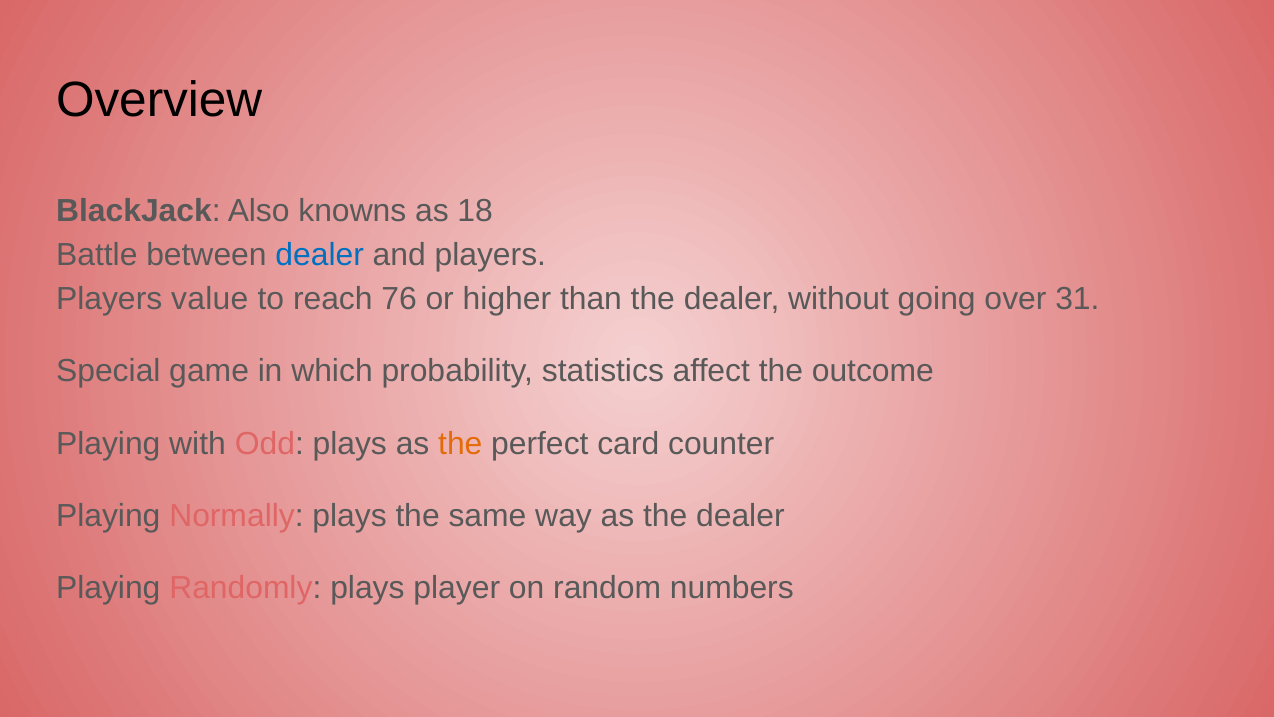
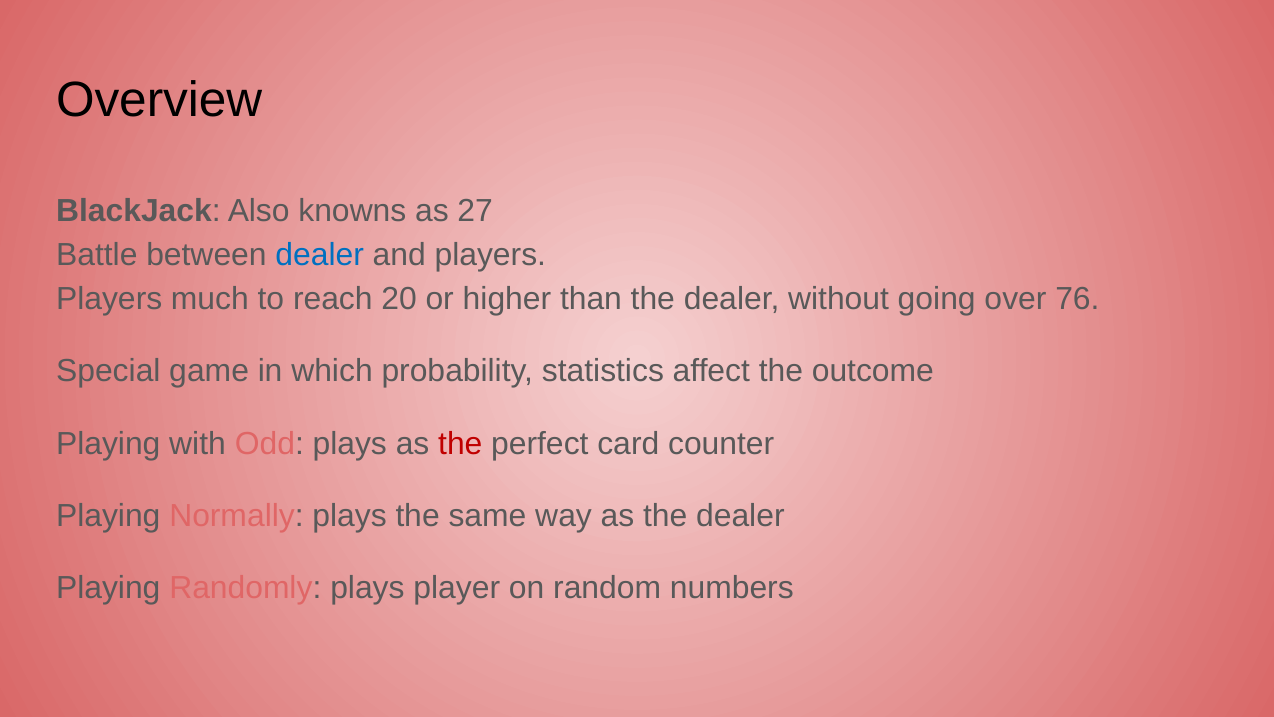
18: 18 -> 27 (475, 211)
value: value -> much (210, 299)
76: 76 -> 20 (399, 299)
31: 31 -> 76 (1077, 299)
the colour: orange -> red (460, 443)
